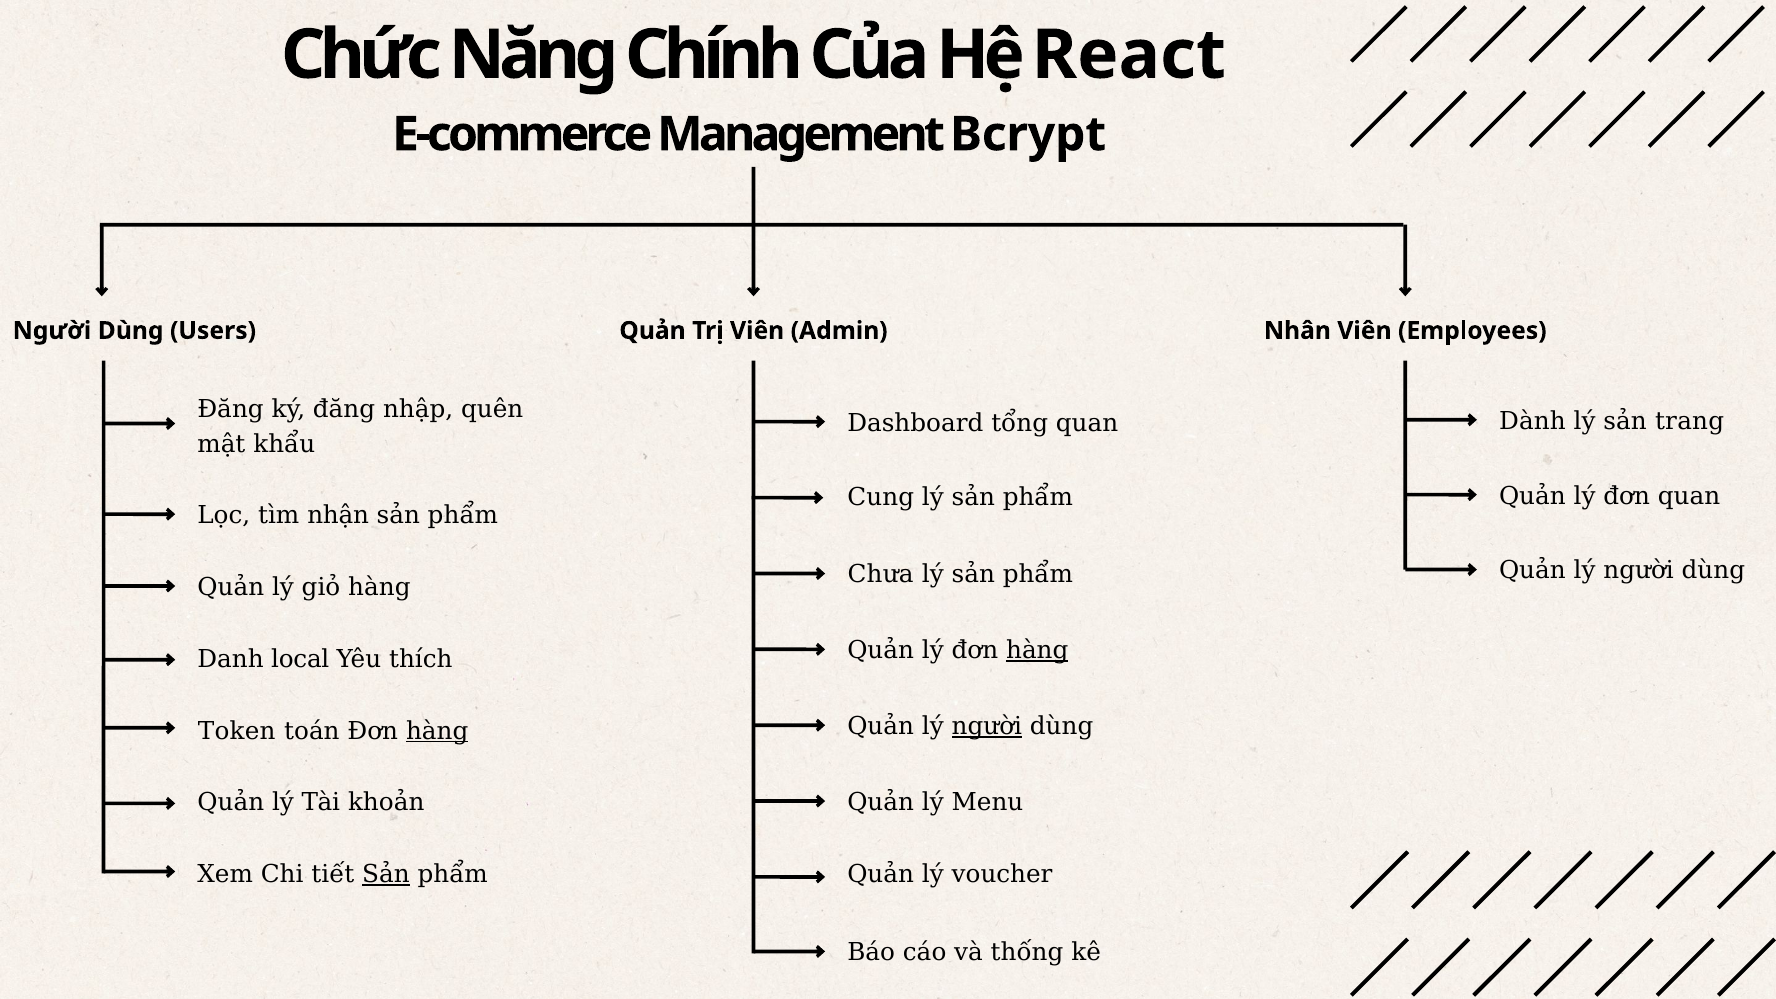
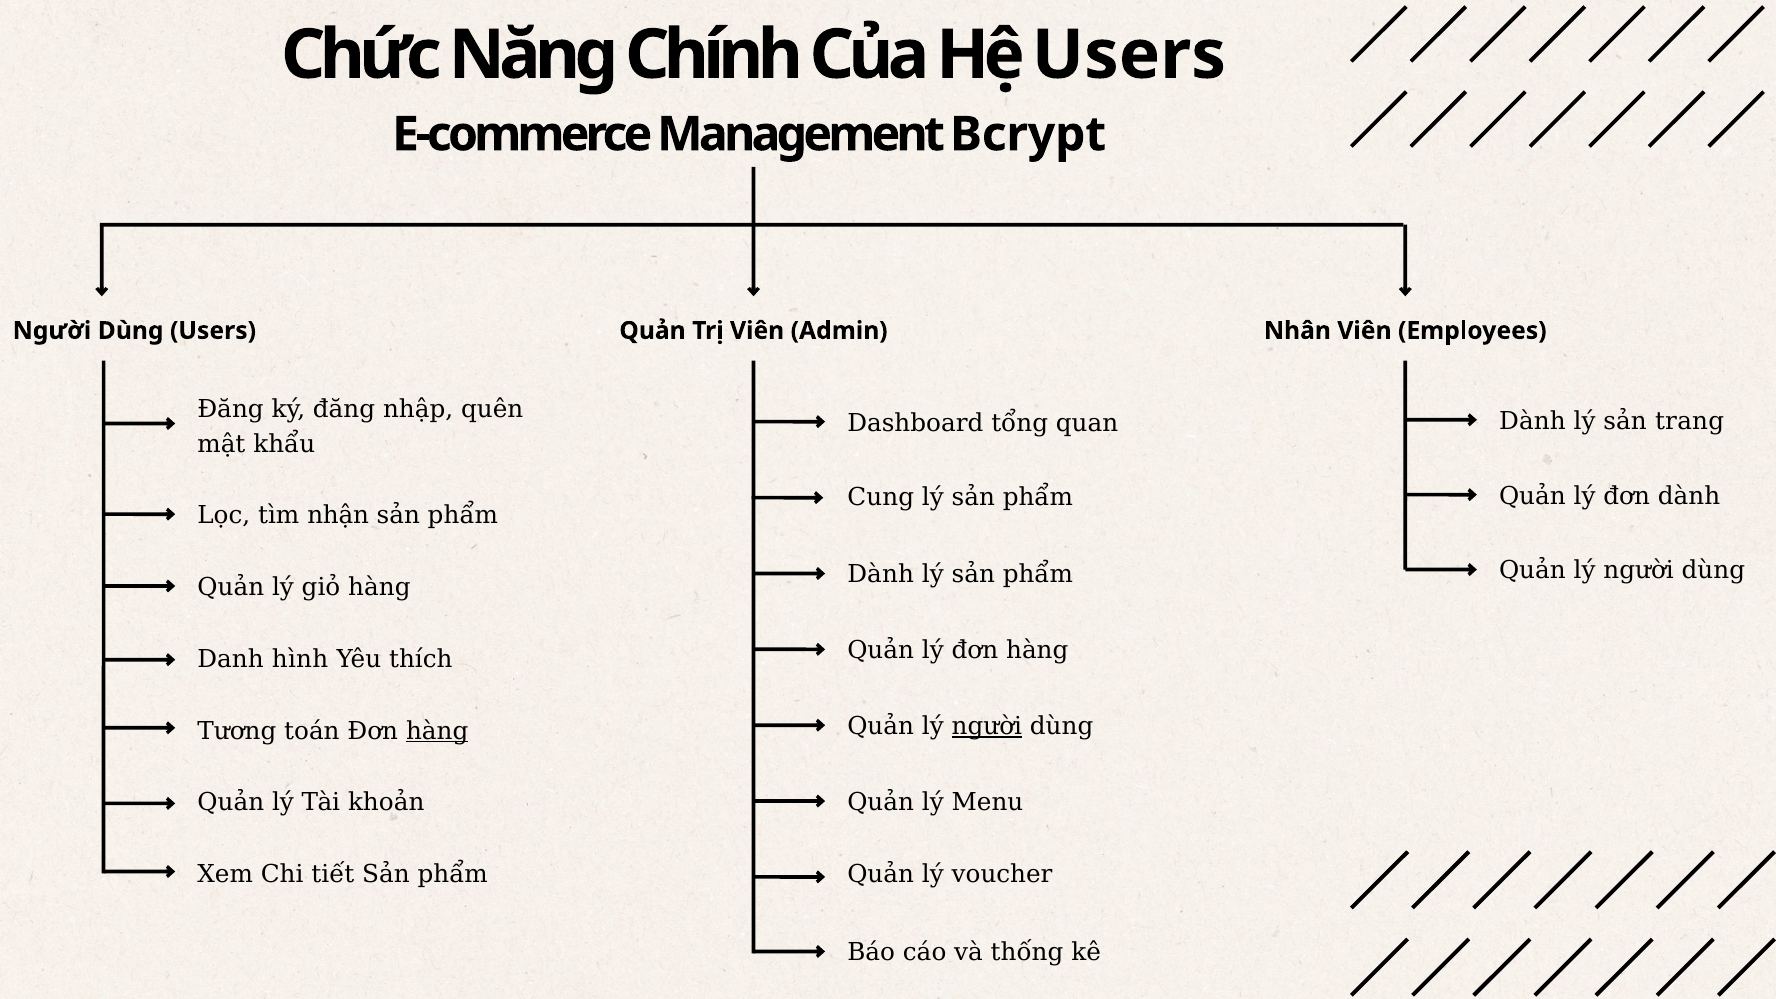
Hệ React: React -> Users (1129, 55)
đơn quan: quan -> dành (1689, 496)
Chưa: Chưa -> Dành (881, 575)
hàng underline: present -> none (1037, 651)
local: local -> hình (300, 659)
Token: Token -> Tương (237, 731)
Sản underline: present -> none (386, 875)
